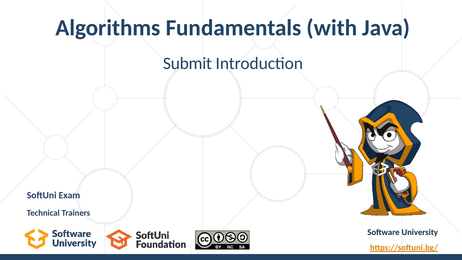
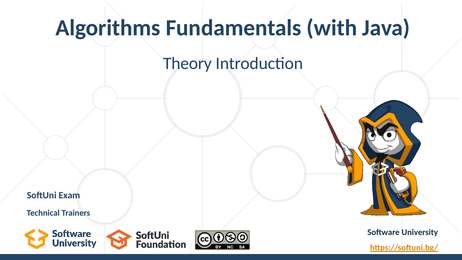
Submit: Submit -> Theory (187, 63)
